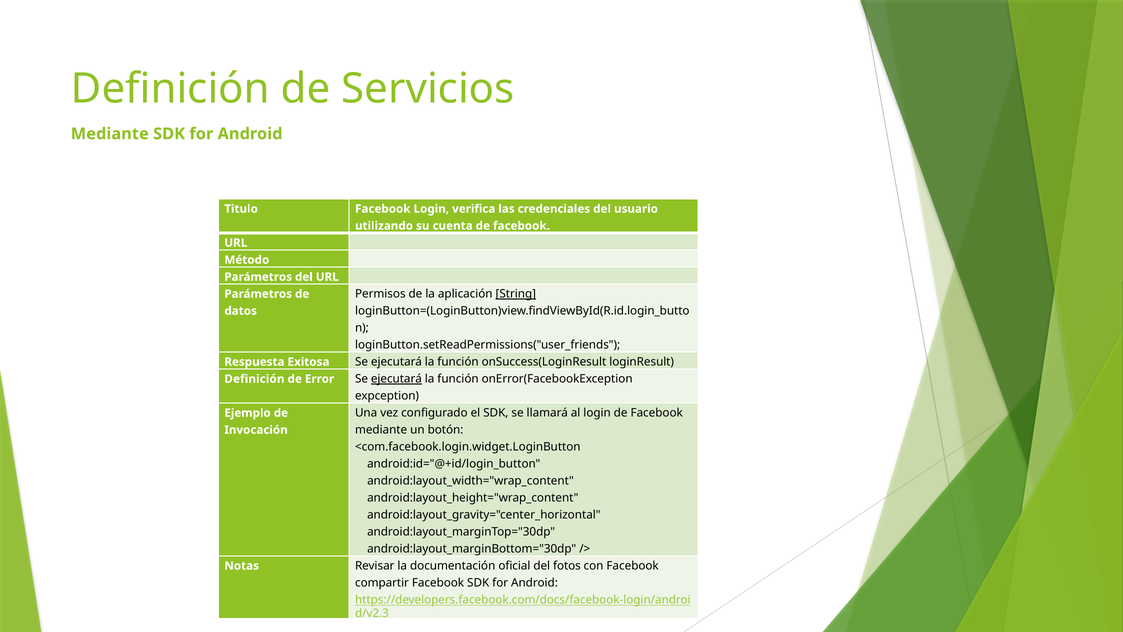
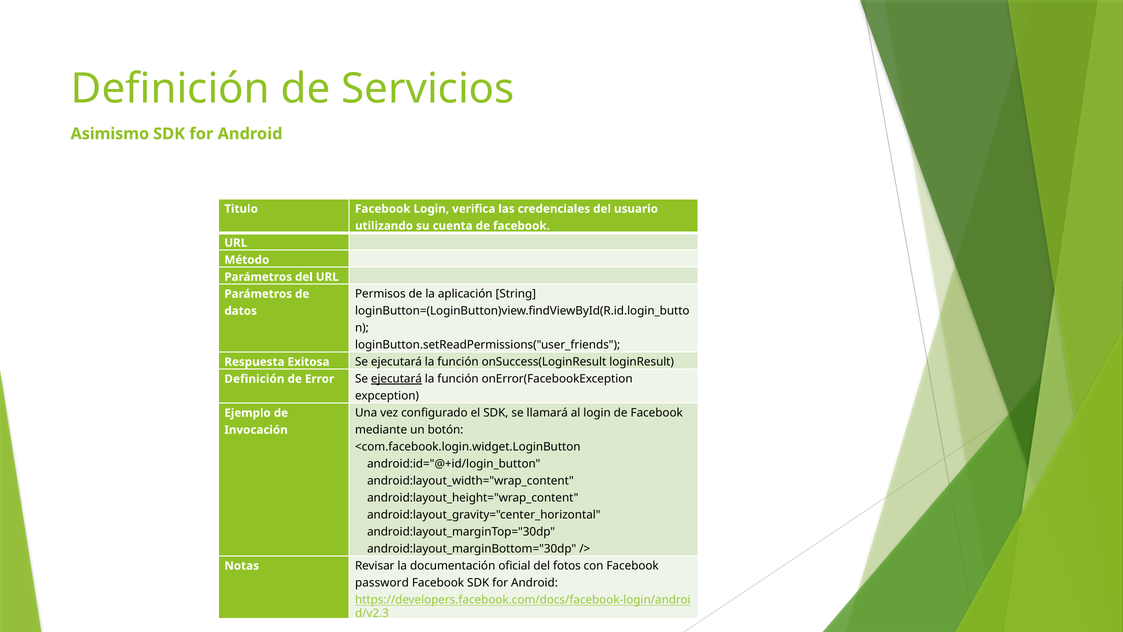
Mediante: Mediante -> Asimismo (110, 134)
String underline: present -> none (516, 294)
compartir: compartir -> password (382, 583)
